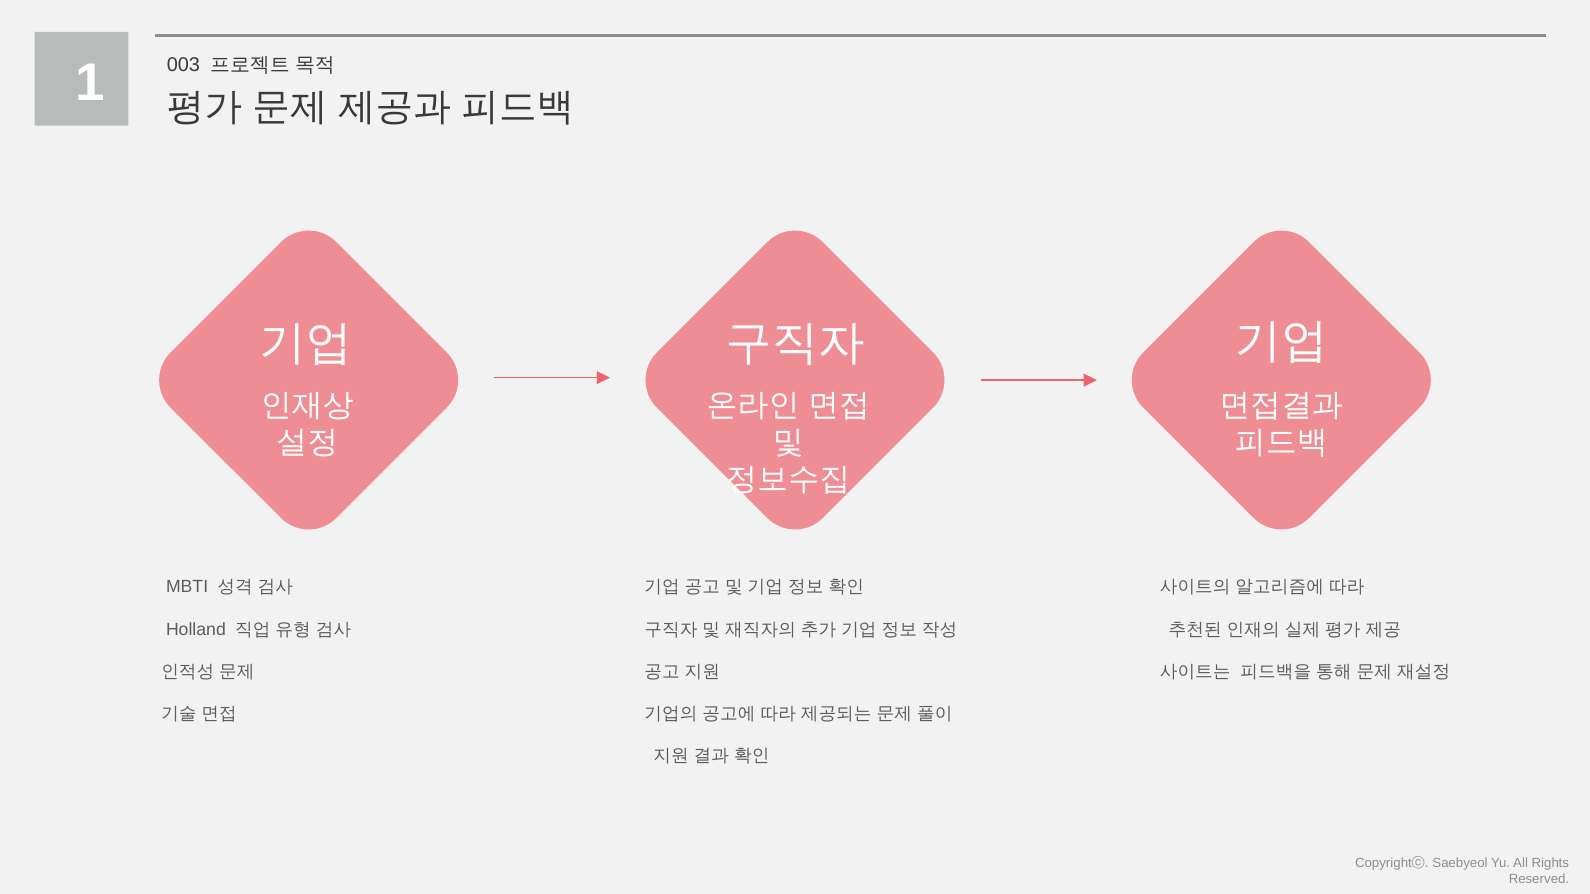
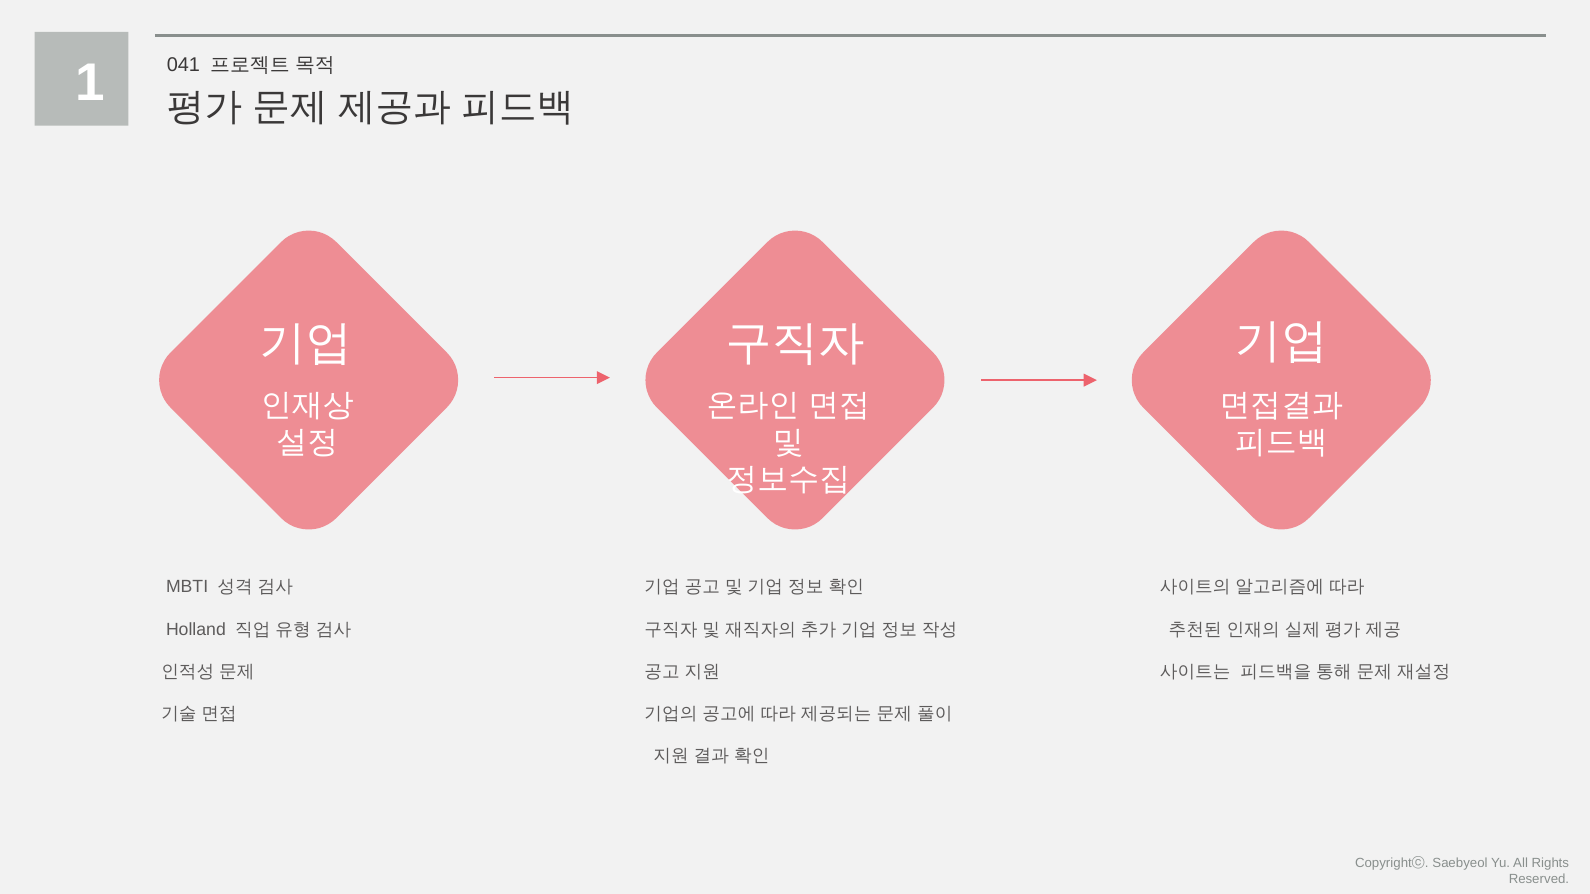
003: 003 -> 041 (183, 65)
